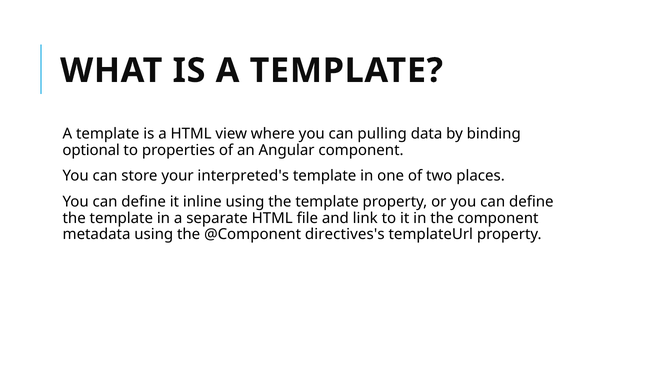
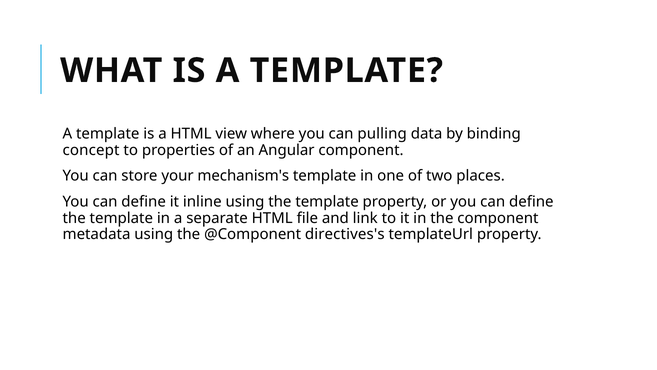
optional: optional -> concept (91, 150)
interpreted's: interpreted's -> mechanism's (243, 176)
